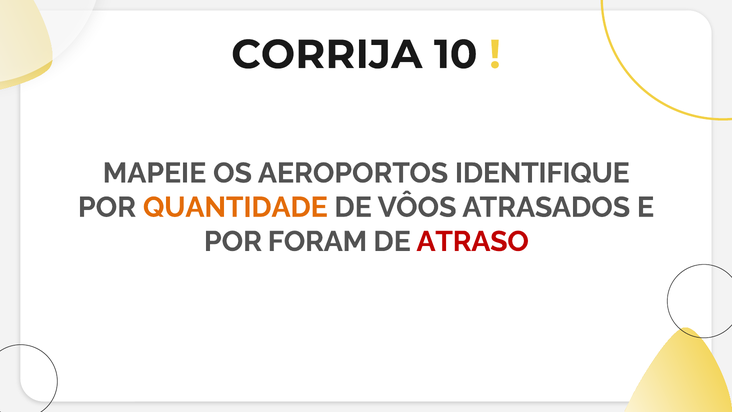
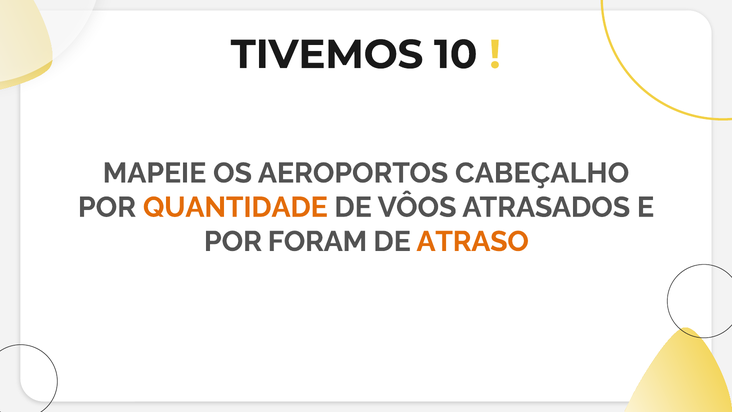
CORRIJA: CORRIJA -> TIVEMOS (327, 55)
IDENTIFIQUE: IDENTIFIQUE -> CABEÇALHO (542, 173)
ATRASO colour: red -> orange (473, 241)
